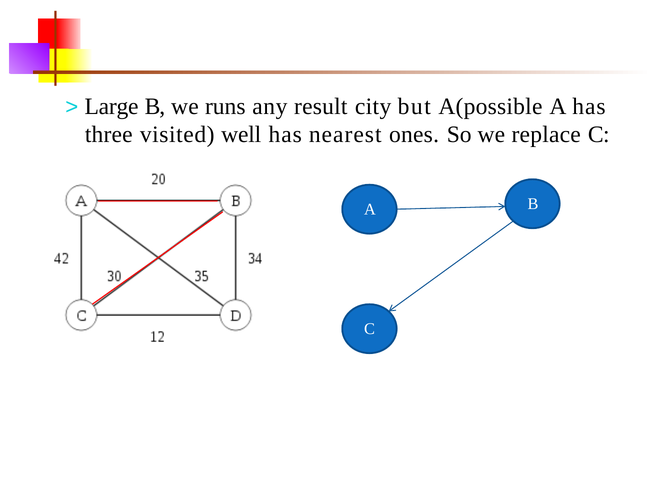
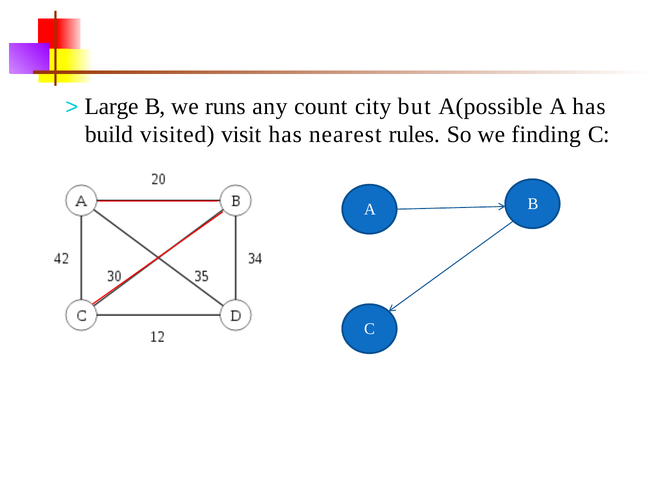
result: result -> count (321, 106)
three: three -> build (109, 135)
well: well -> visit (241, 135)
ones: ones -> rules (414, 135)
replace: replace -> finding (546, 135)
